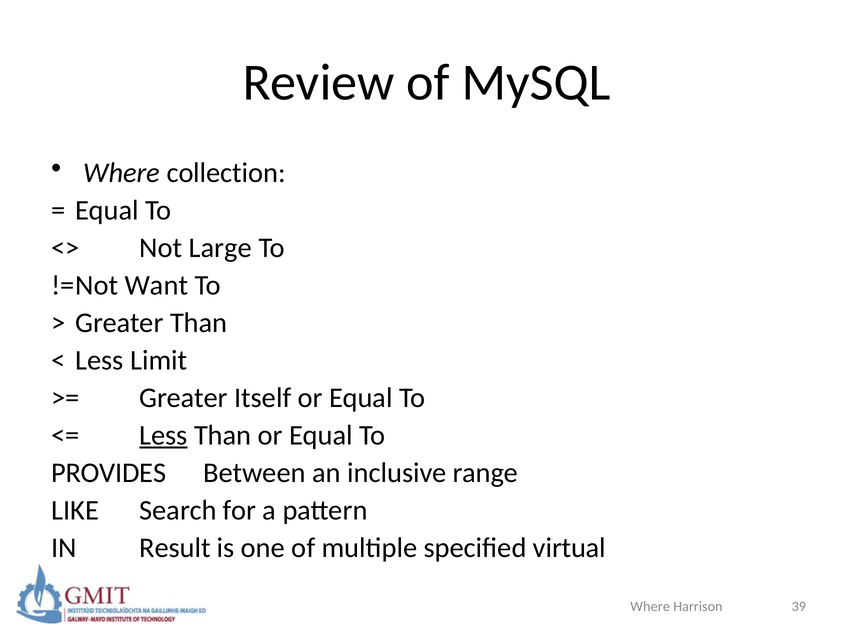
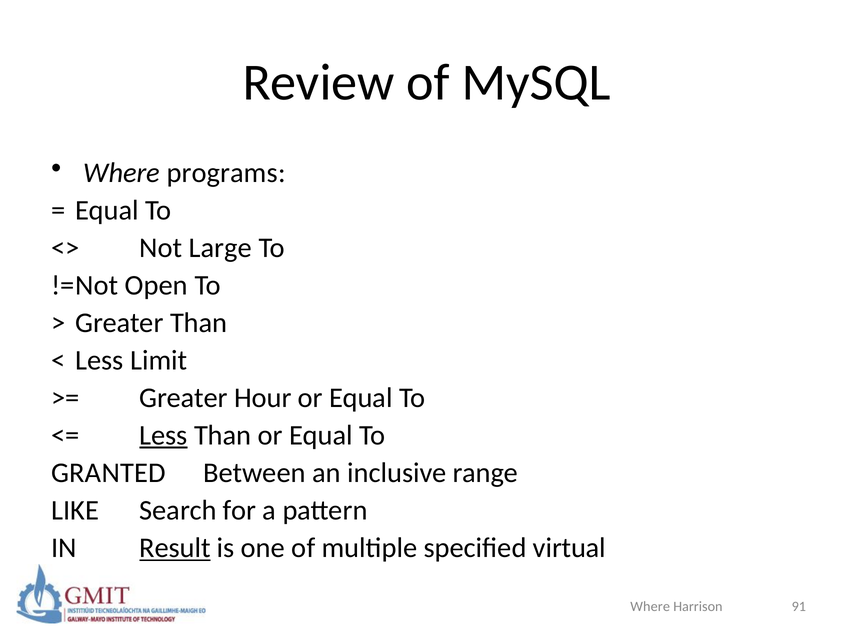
collection: collection -> programs (226, 173)
Want: Want -> Open (156, 285)
Itself: Itself -> Hour (263, 398)
PROVIDES: PROVIDES -> GRANTED (108, 473)
Result underline: none -> present (175, 548)
39: 39 -> 91 (799, 607)
